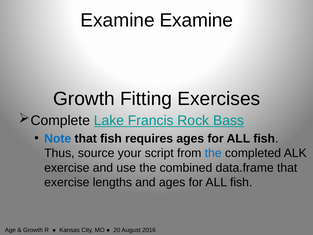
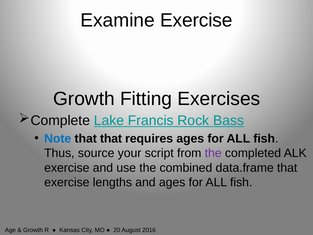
Examine Examine: Examine -> Exercise (196, 20)
that fish: fish -> that (111, 138)
the colour: blue -> purple (213, 153)
